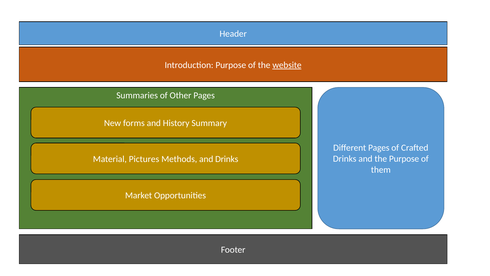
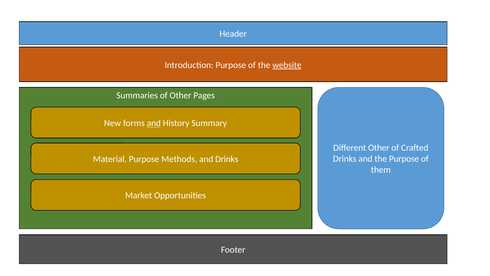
and underline: none -> present (154, 123)
Different Pages: Pages -> Other (379, 148)
Material Pictures: Pictures -> Purpose (144, 159)
